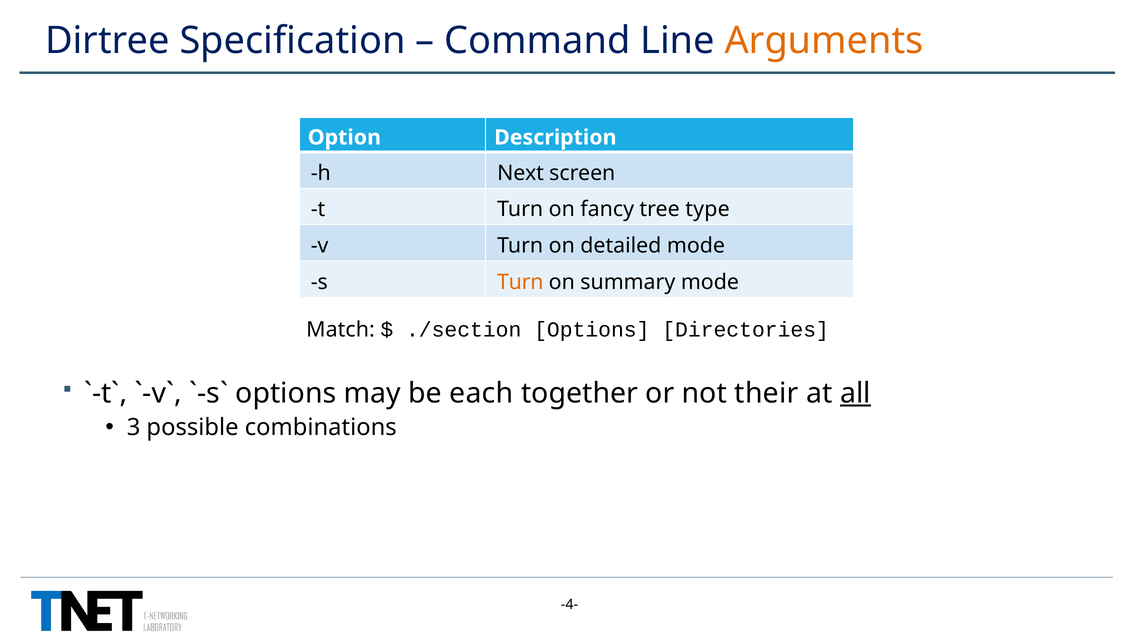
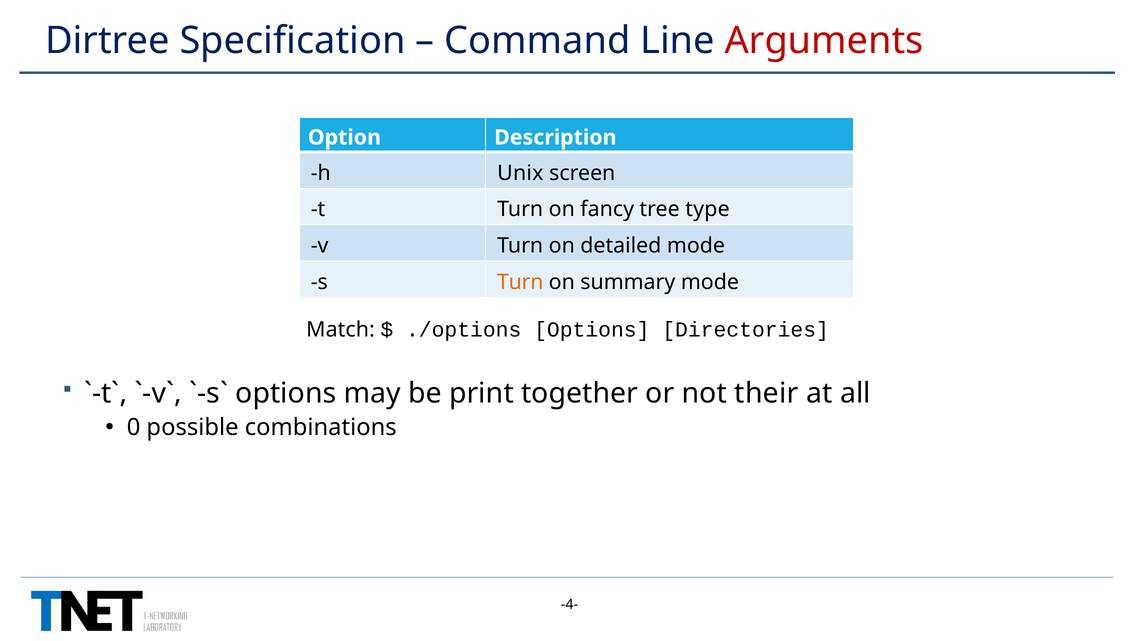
Arguments colour: orange -> red (824, 41)
Next: Next -> Unix (520, 173)
./section: ./section -> ./options (464, 330)
each: each -> print (481, 393)
all underline: present -> none (855, 393)
3: 3 -> 0 (134, 427)
